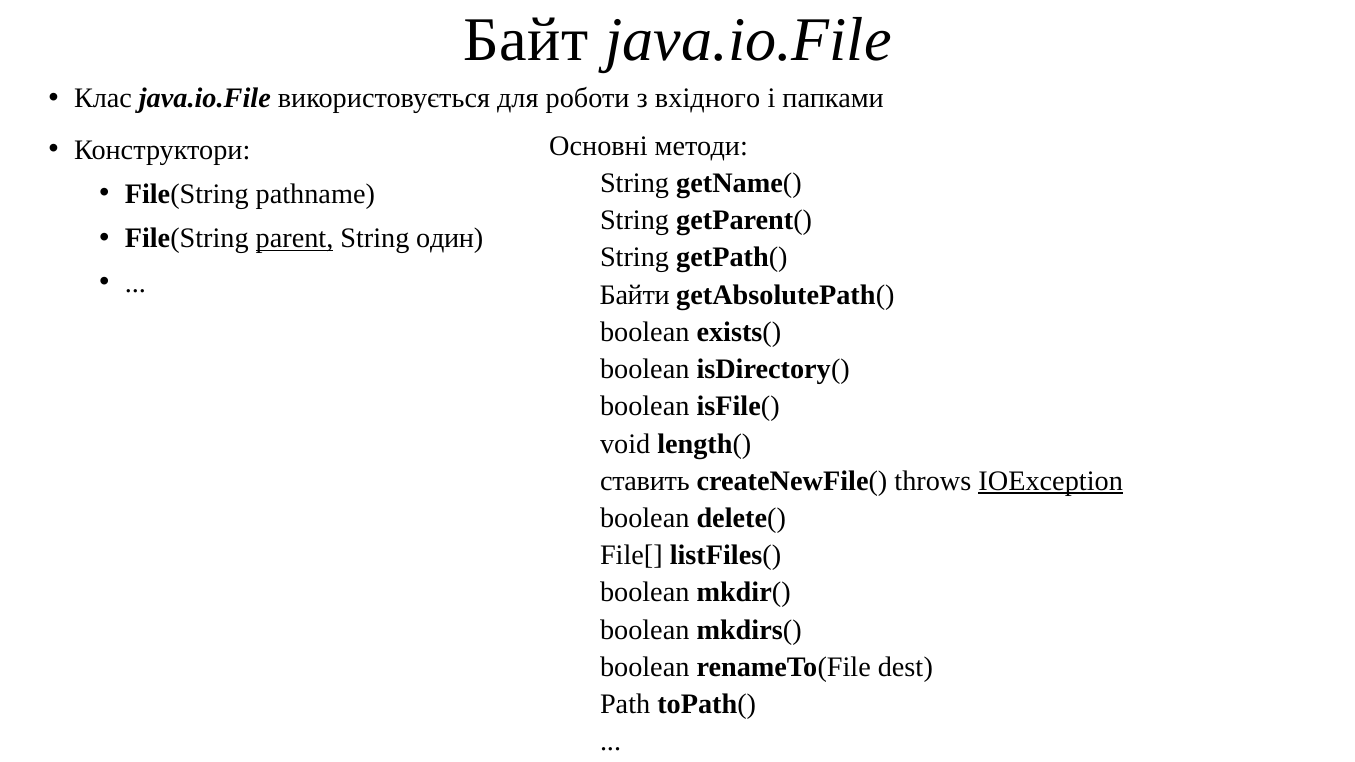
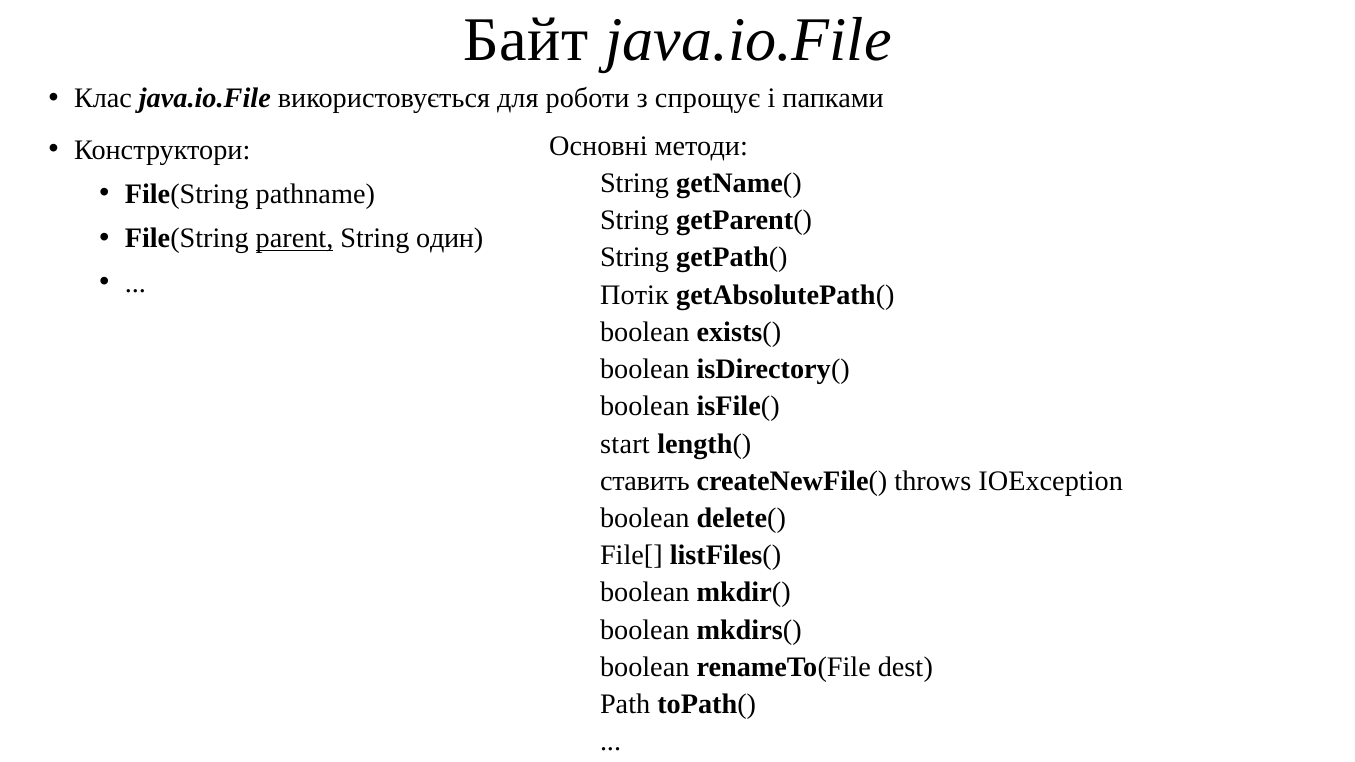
вхідного: вхідного -> спрощує (708, 99)
Байти: Байти -> Потік (634, 295)
void: void -> start (625, 444)
IOException underline: present -> none (1051, 481)
